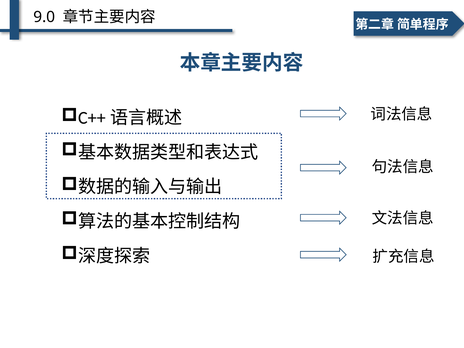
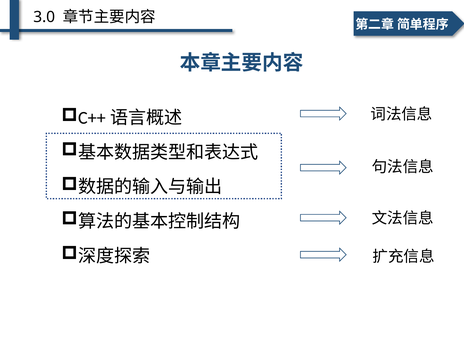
9.0: 9.0 -> 3.0 (44, 17)
